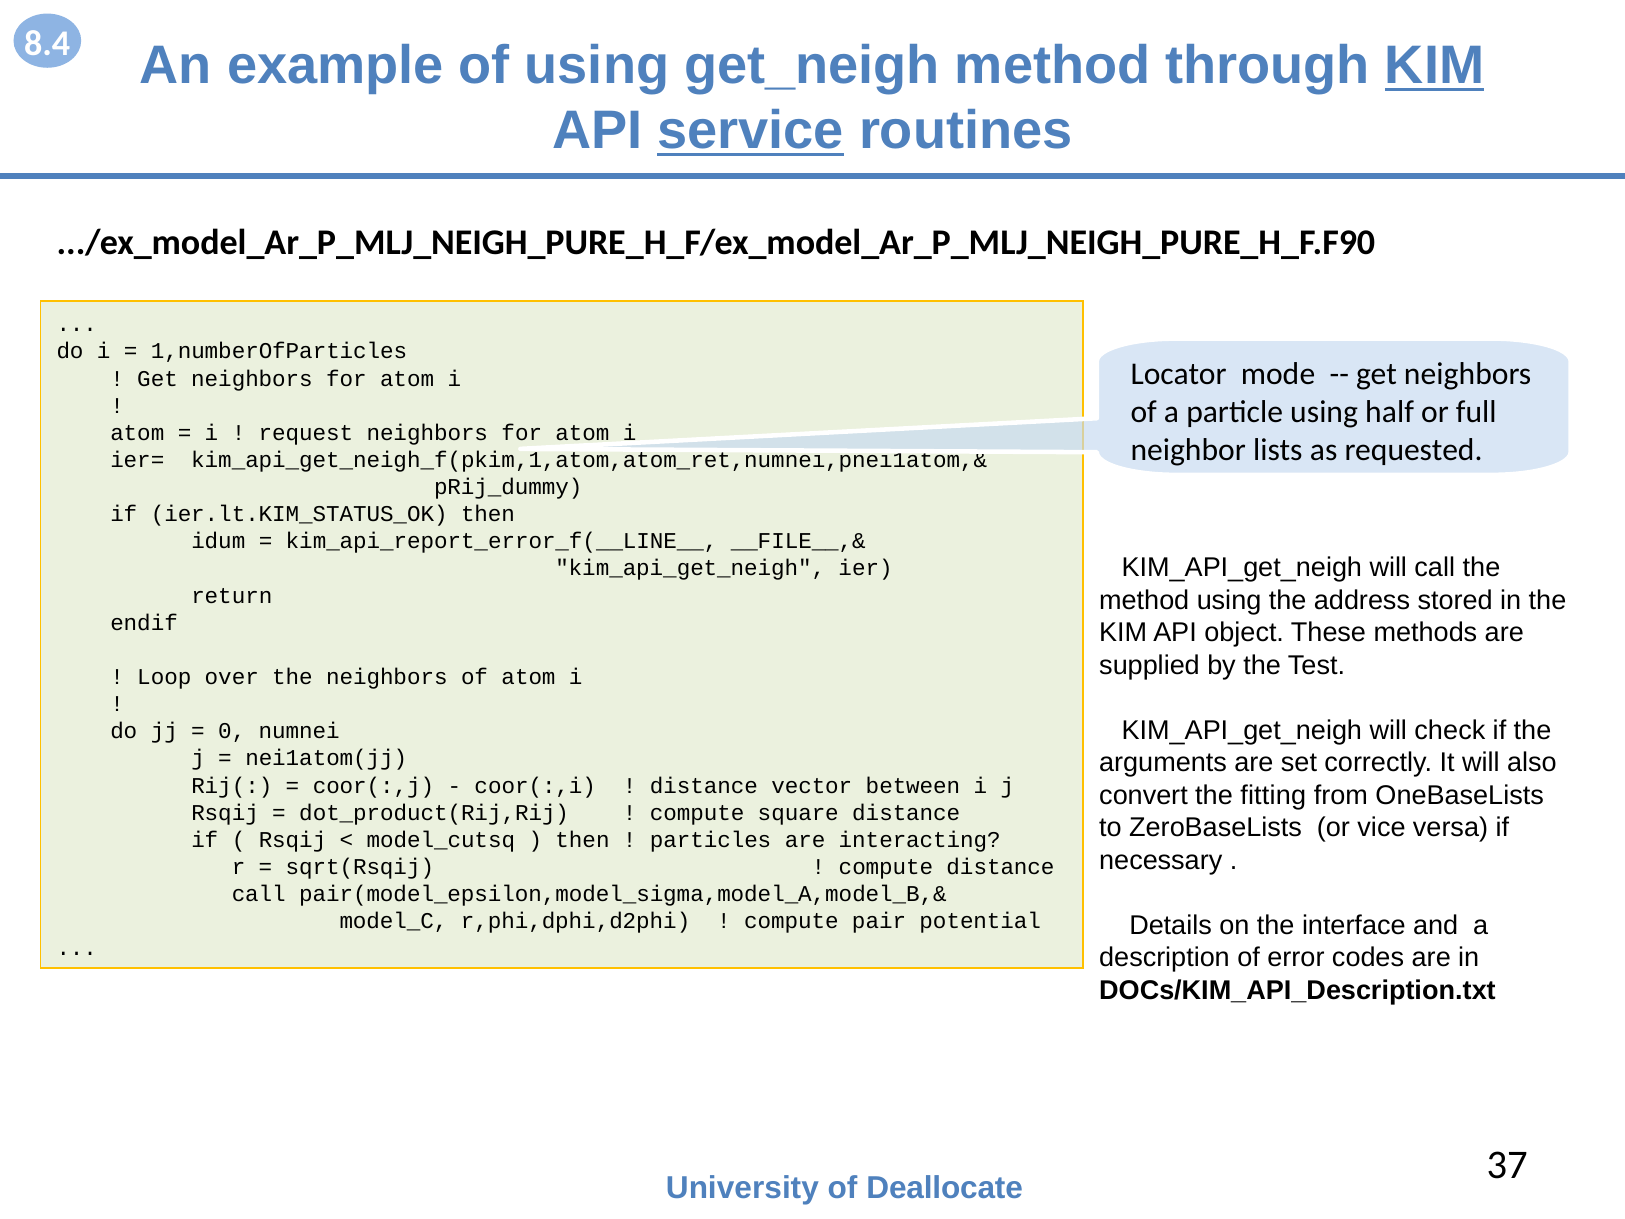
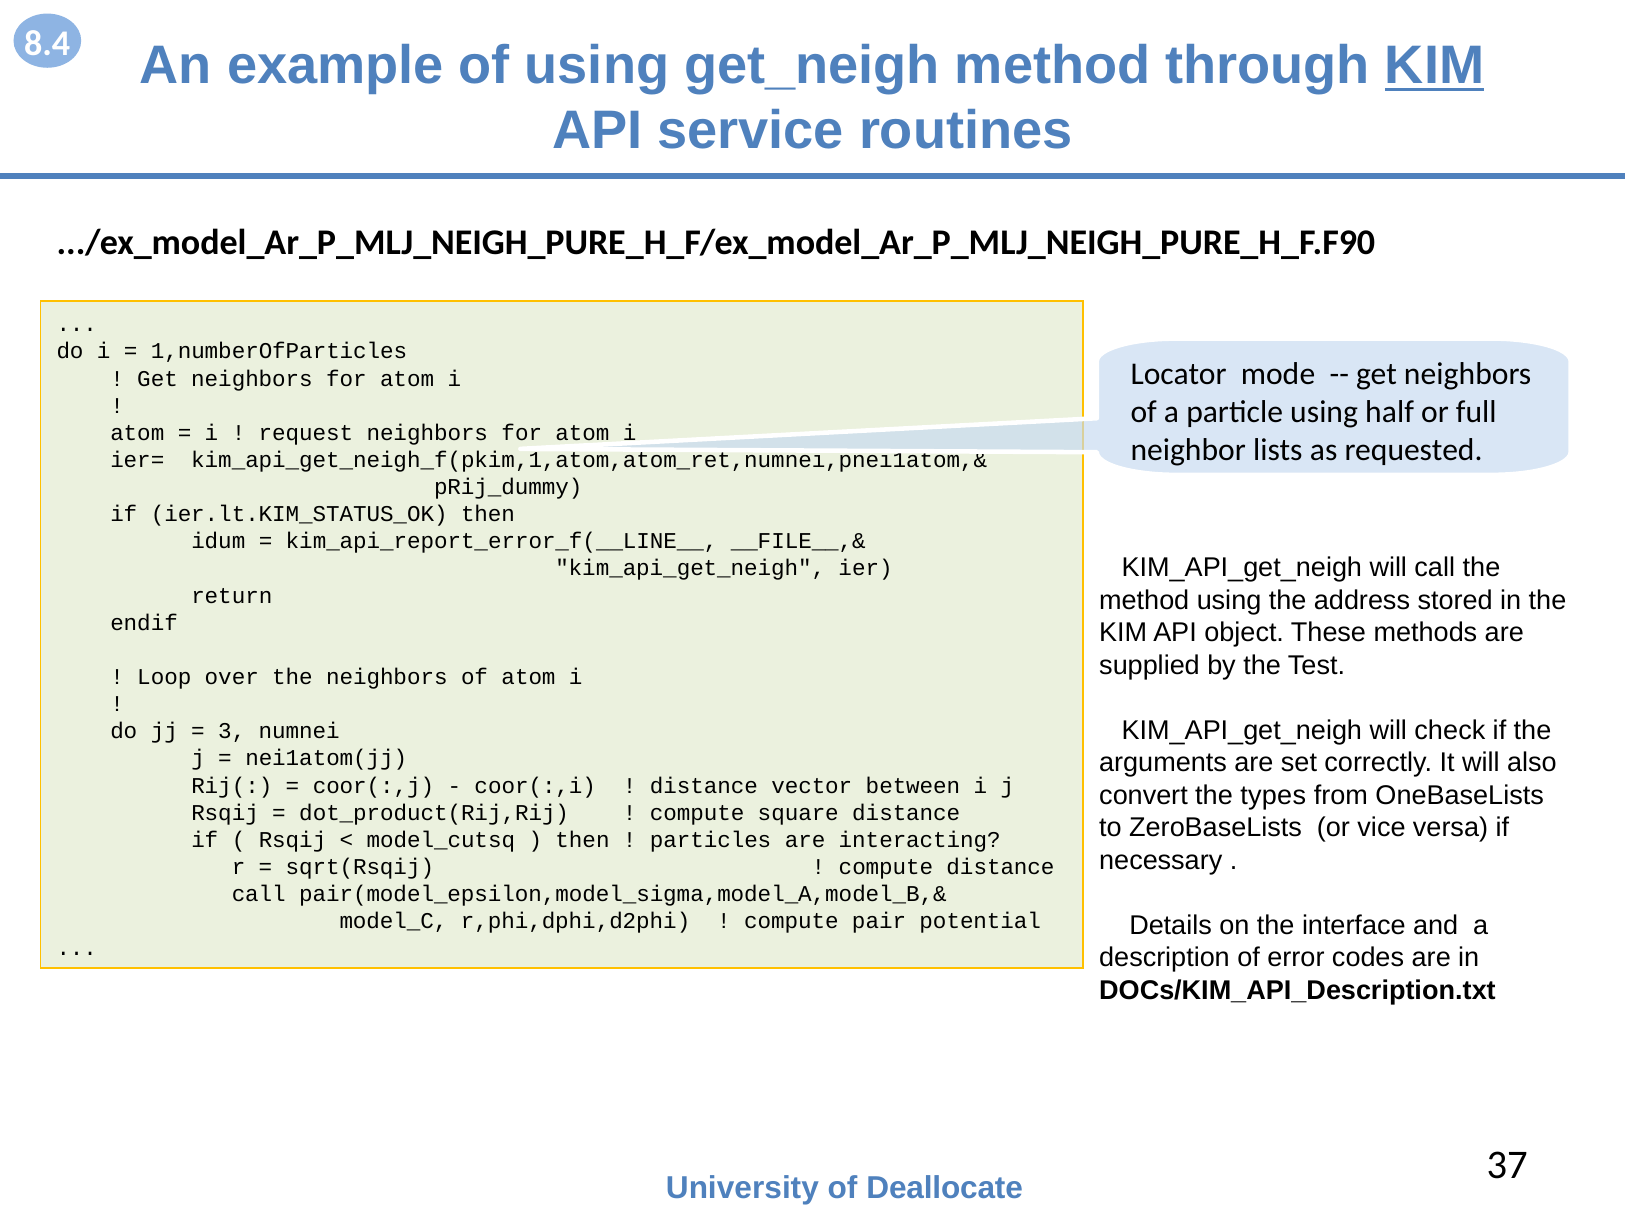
service underline: present -> none (751, 131)
0: 0 -> 3 (232, 731)
fitting: fitting -> types (1273, 795)
